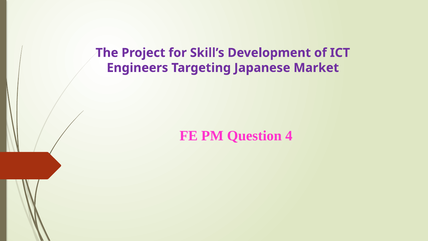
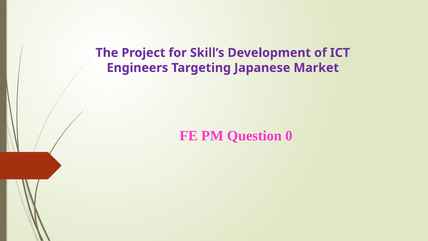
4: 4 -> 0 (289, 136)
